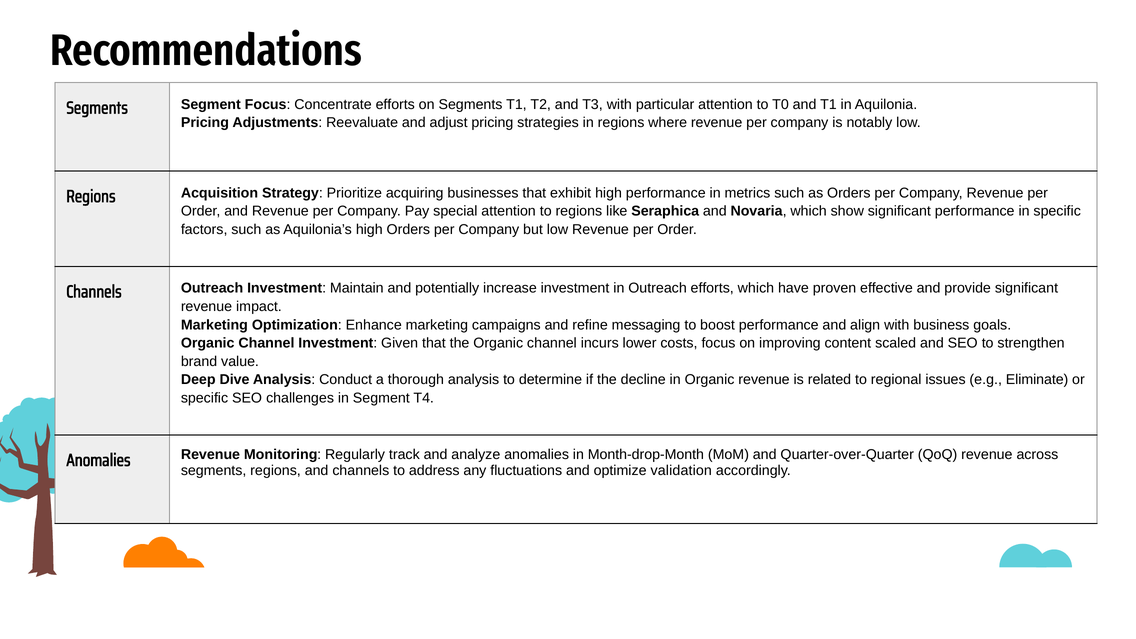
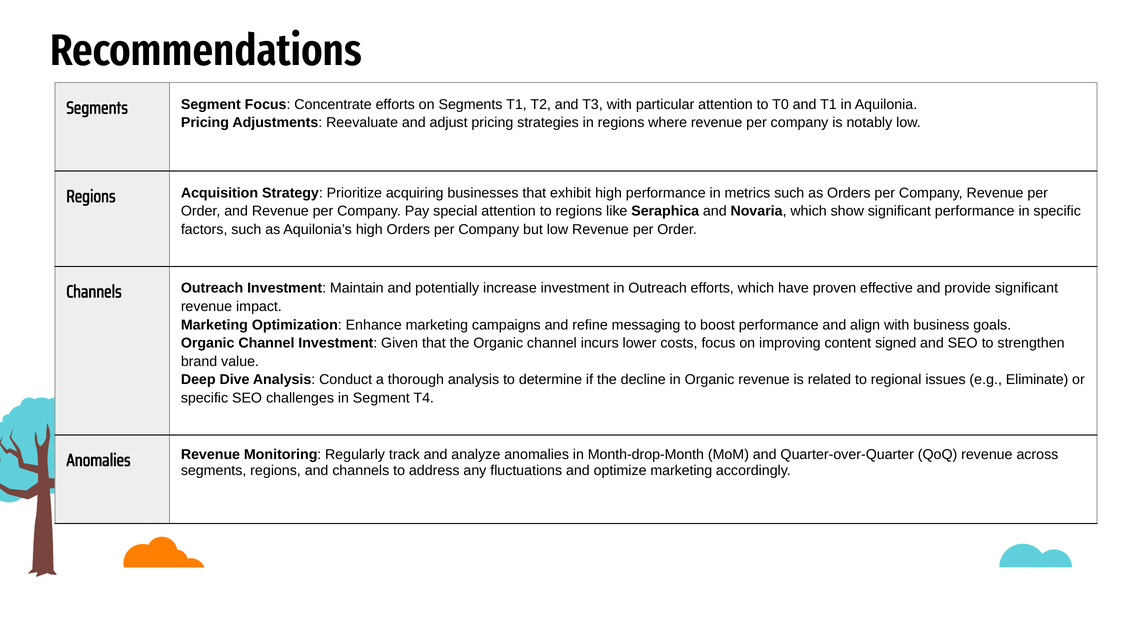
scaled: scaled -> signed (896, 343)
optimize validation: validation -> marketing (681, 470)
